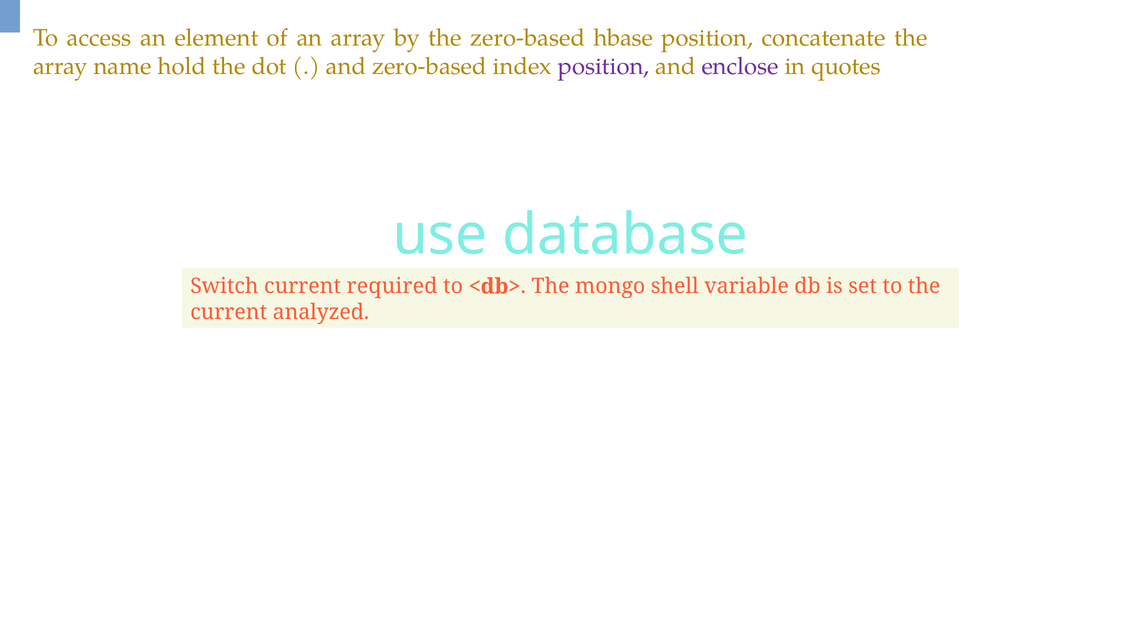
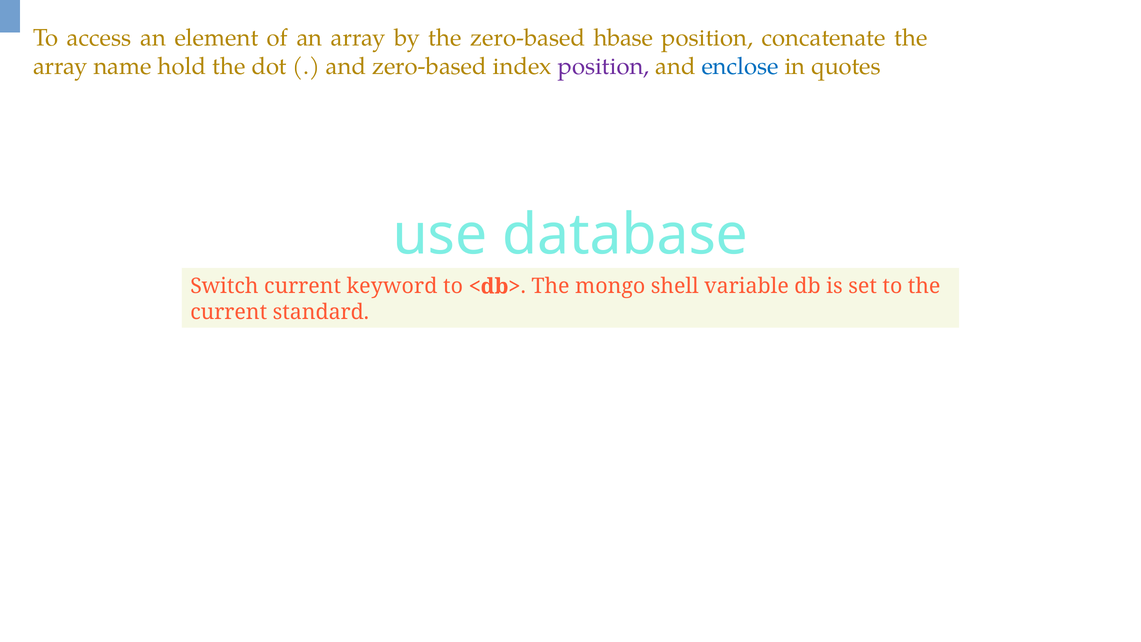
enclose colour: purple -> blue (740, 66)
required: required -> keyword (392, 286)
analyzed: analyzed -> standard (321, 312)
